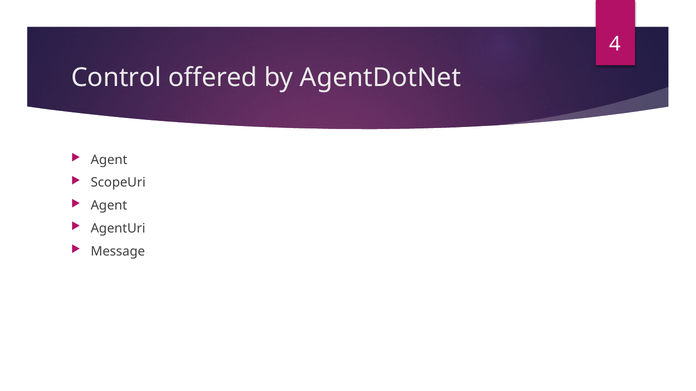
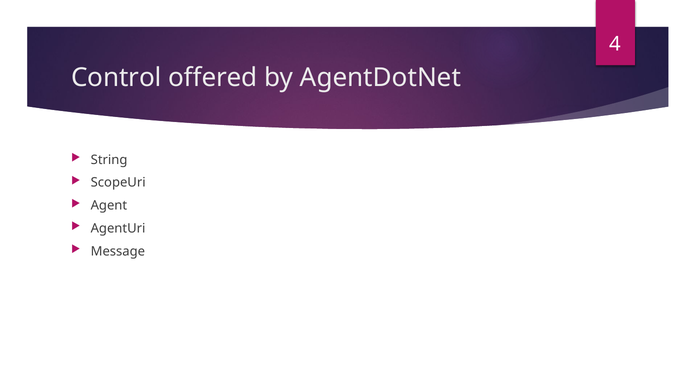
Agent: Agent -> String (109, 160)
